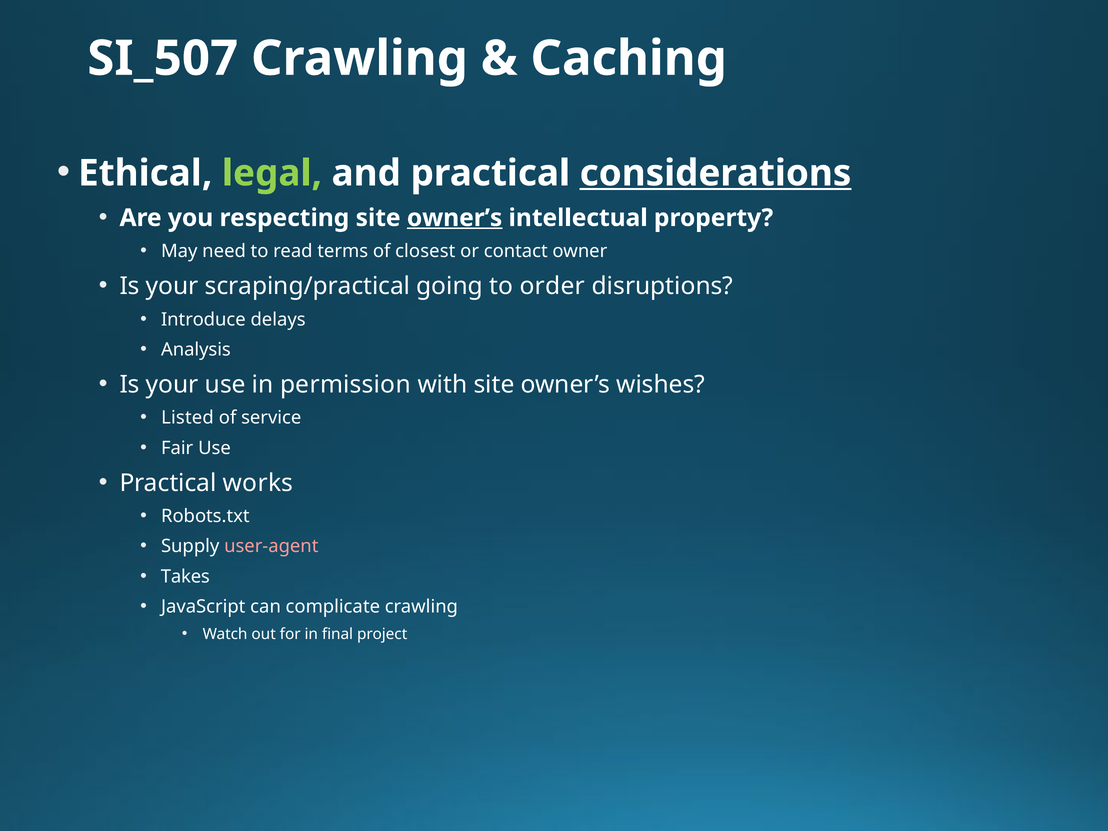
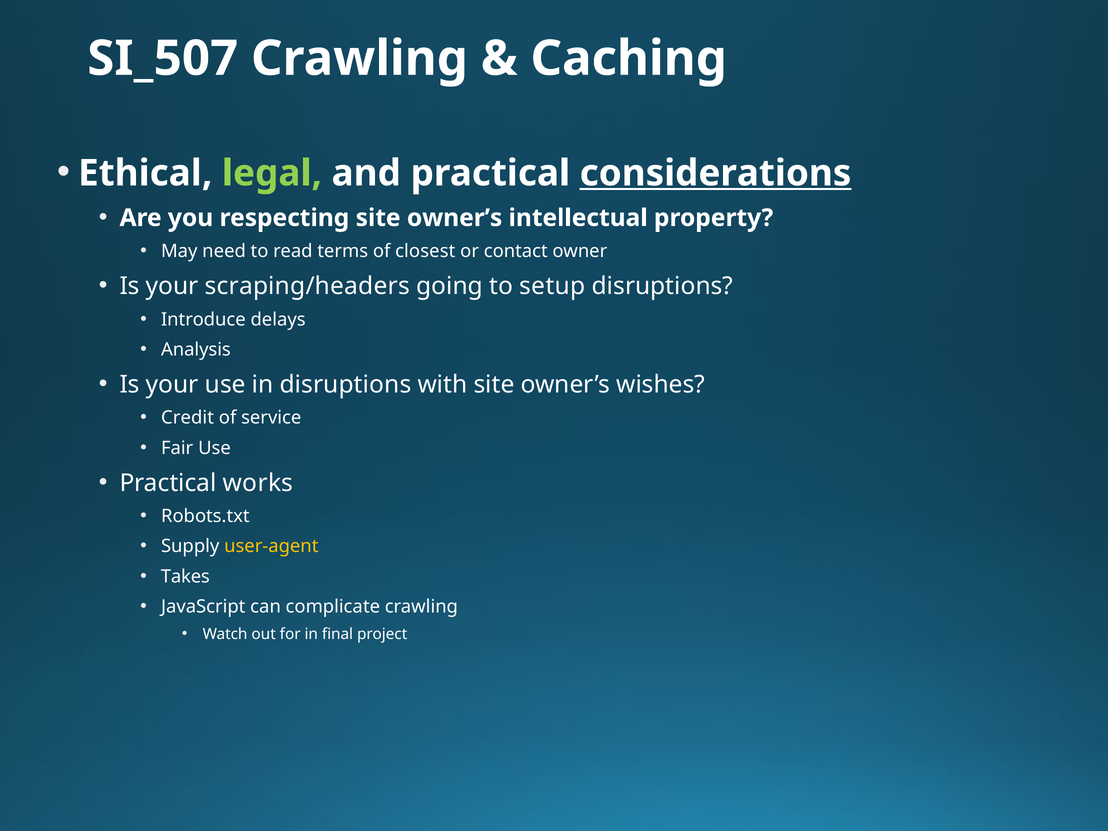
owner’s underline: present -> none (455, 218)
scraping/practical: scraping/practical -> scraping/headers (307, 286)
order: order -> setup (552, 286)
in permission: permission -> disruptions (346, 385)
Listed: Listed -> Credit (188, 418)
user-agent colour: pink -> yellow (271, 546)
